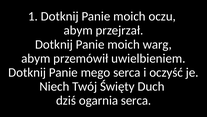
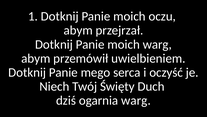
ogarnia serca: serca -> warg (136, 100)
